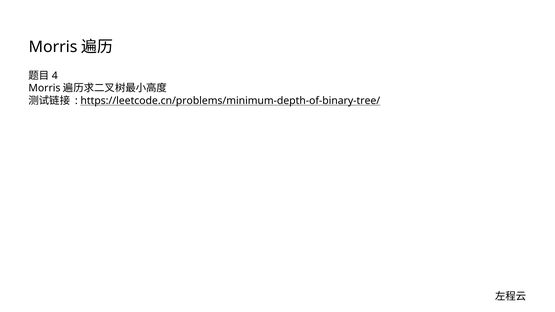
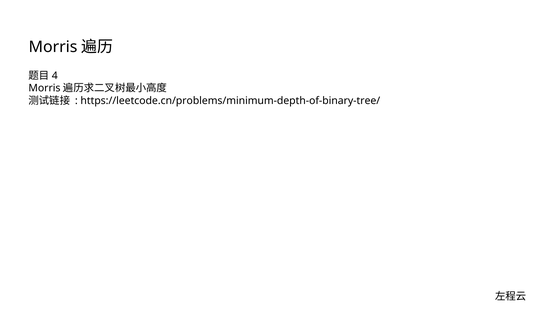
https://leetcode.cn/problems/minimum-depth-of-binary-tree/ underline: present -> none (230, 101)
